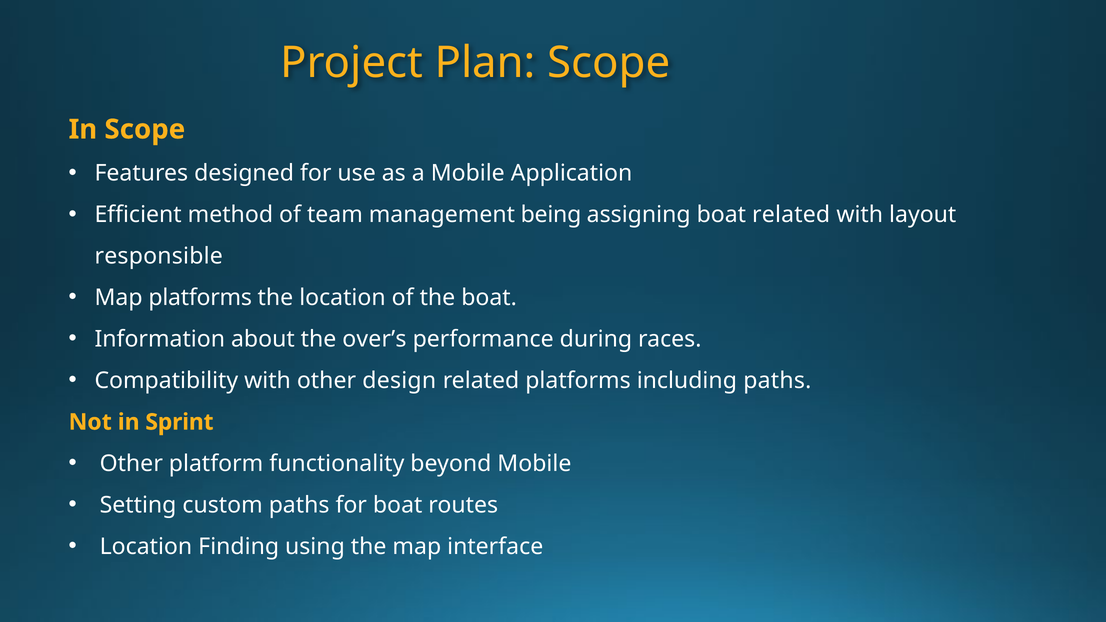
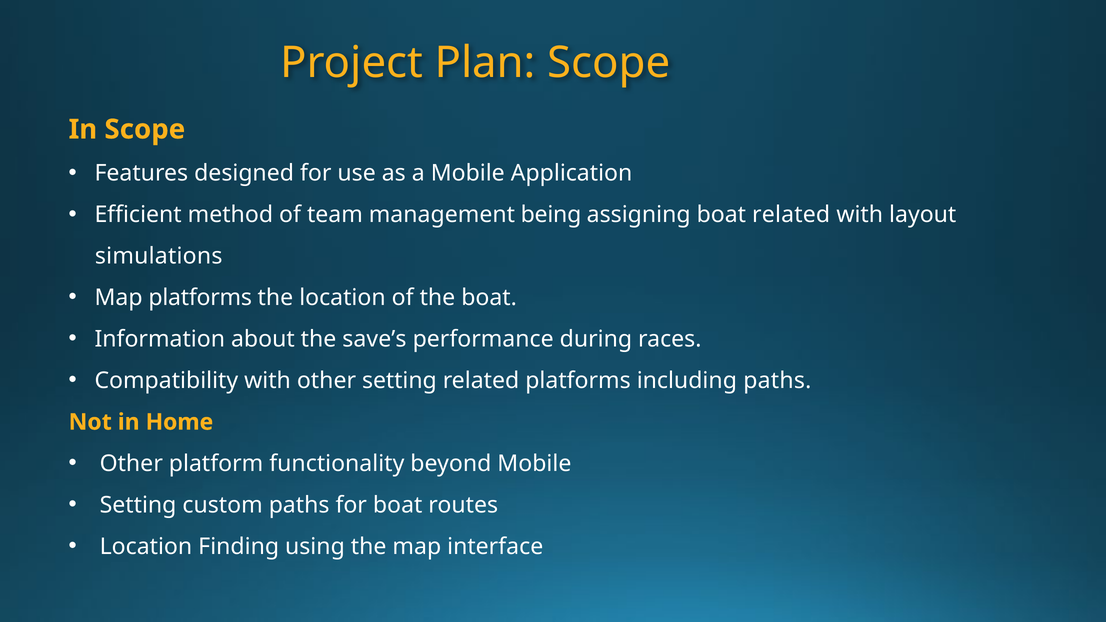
responsible: responsible -> simulations (159, 256)
over’s: over’s -> save’s (374, 339)
other design: design -> setting (399, 381)
Sprint: Sprint -> Home (179, 422)
